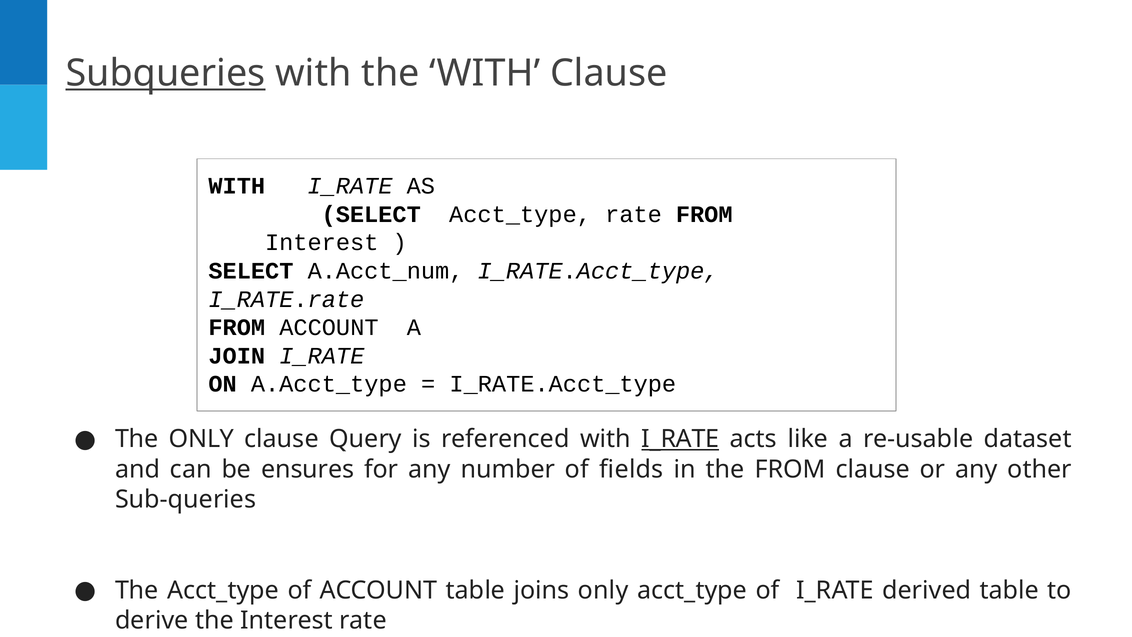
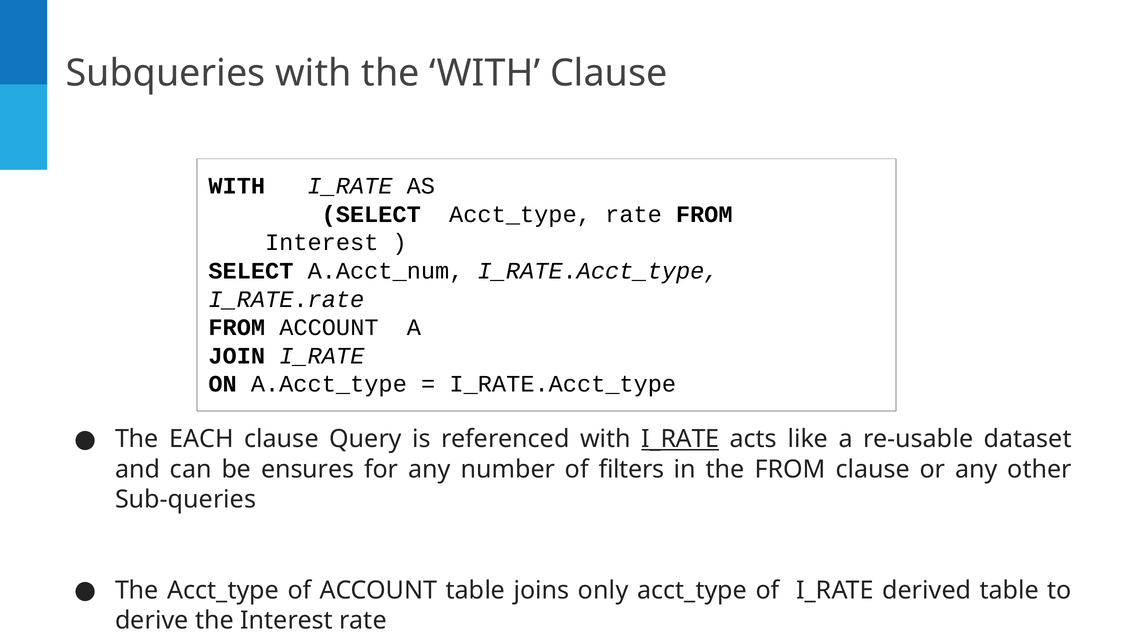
Subqueries underline: present -> none (166, 73)
The ONLY: ONLY -> EACH (201, 439)
fields: fields -> filters (631, 469)
